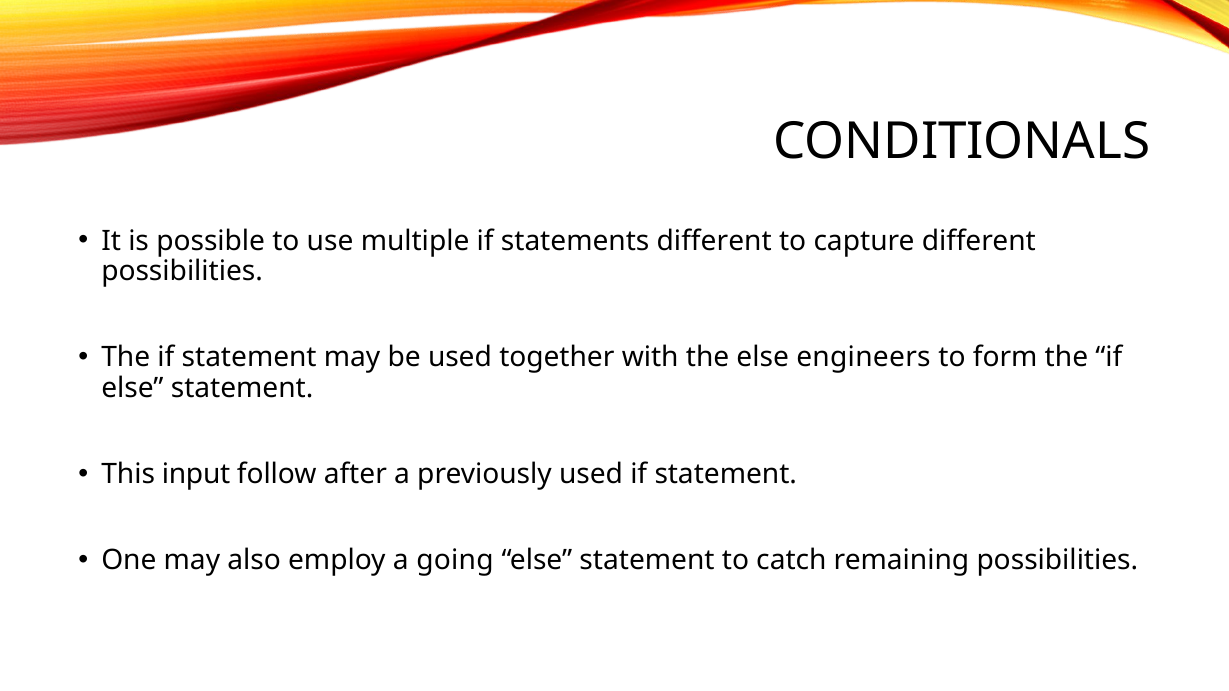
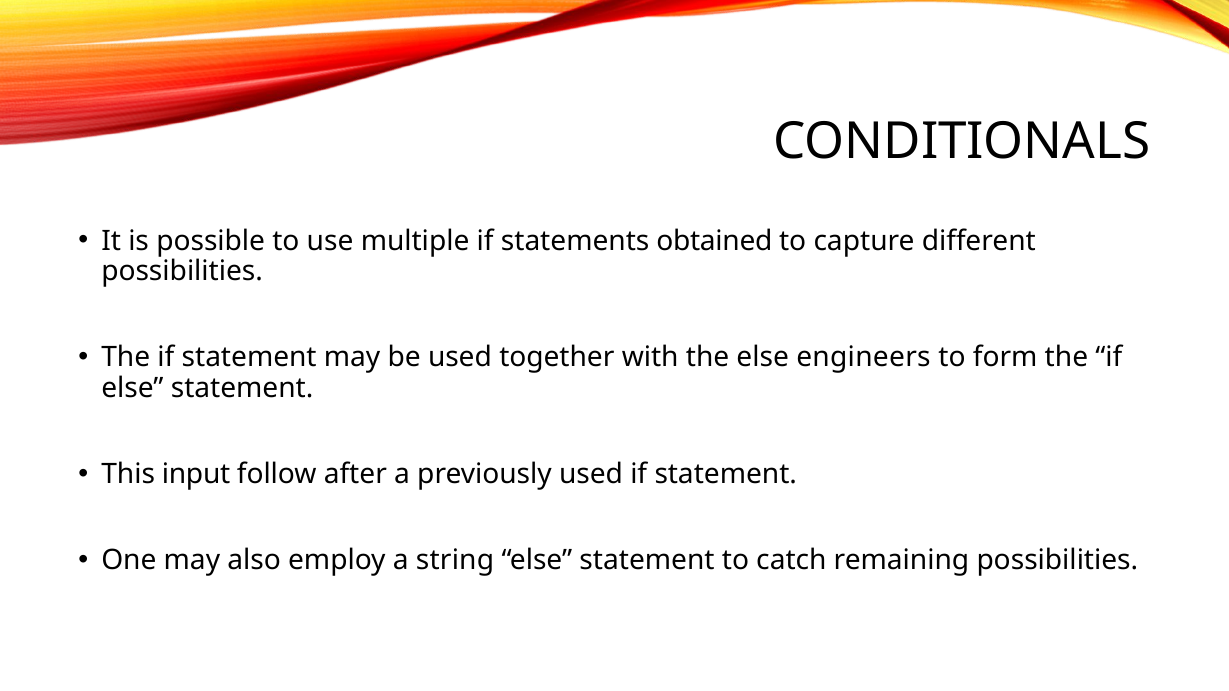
statements different: different -> obtained (714, 241)
going: going -> string (455, 561)
